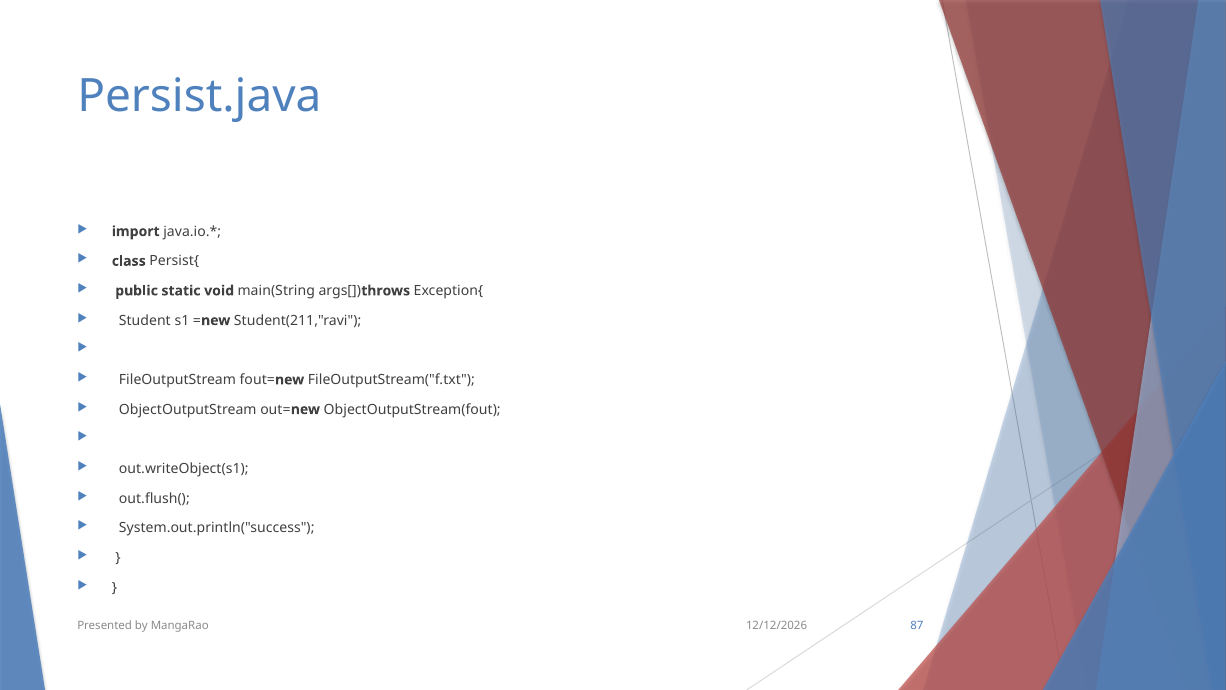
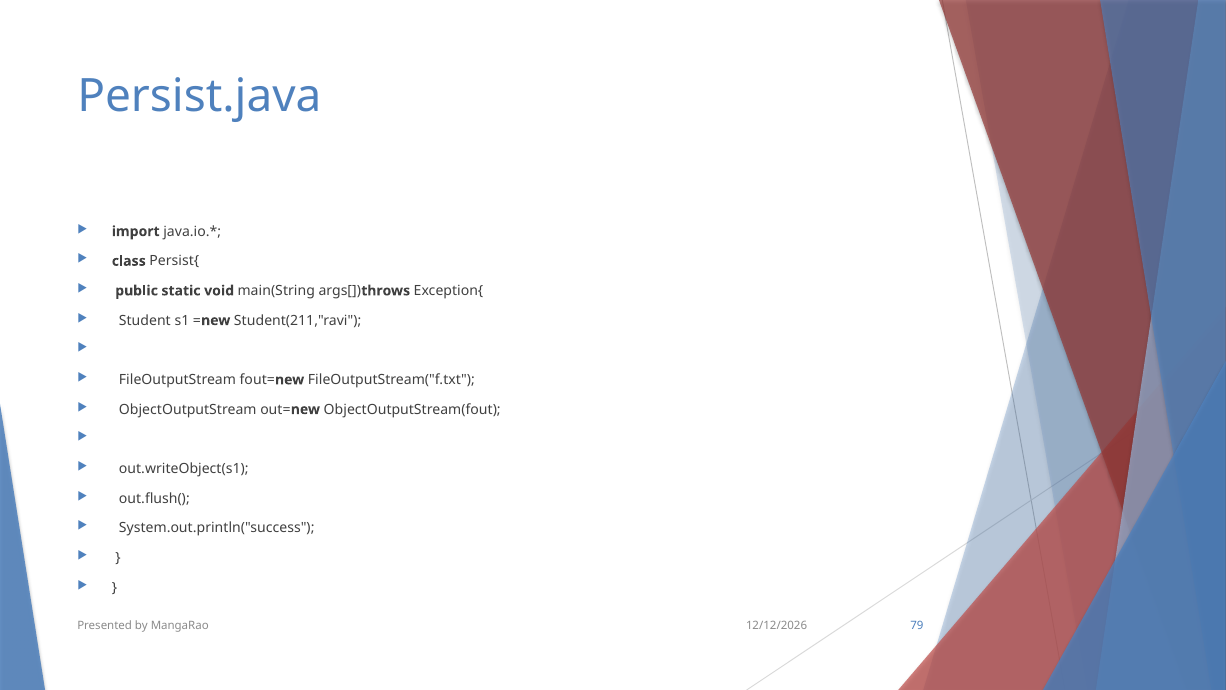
87: 87 -> 79 (917, 626)
